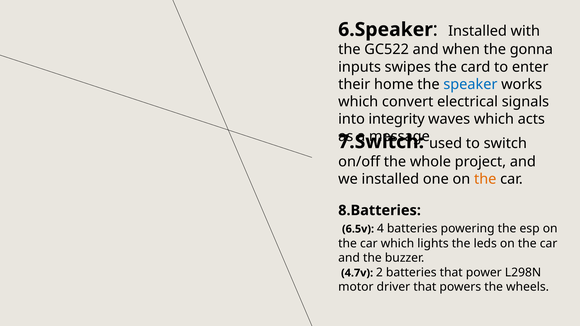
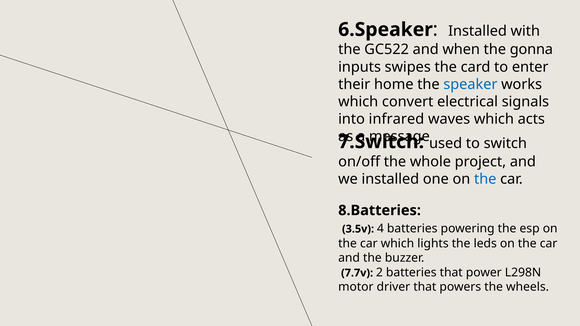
integrity: integrity -> infrared (396, 119)
the colour: orange -> blue (485, 179)
6.5v: 6.5v -> 3.5v (358, 229)
4.7v: 4.7v -> 7.7v (357, 273)
